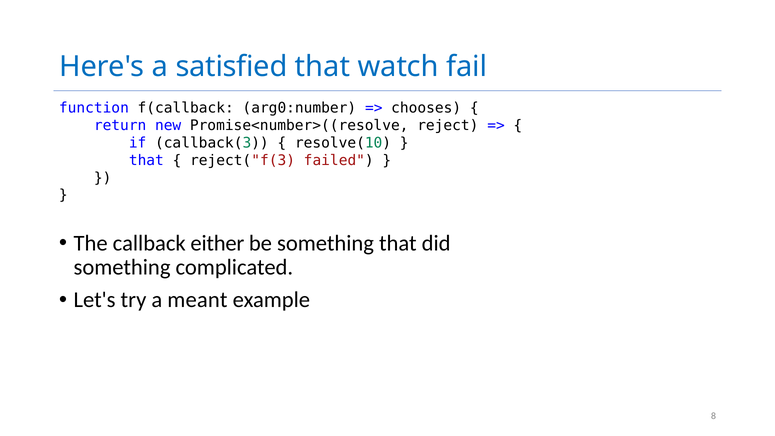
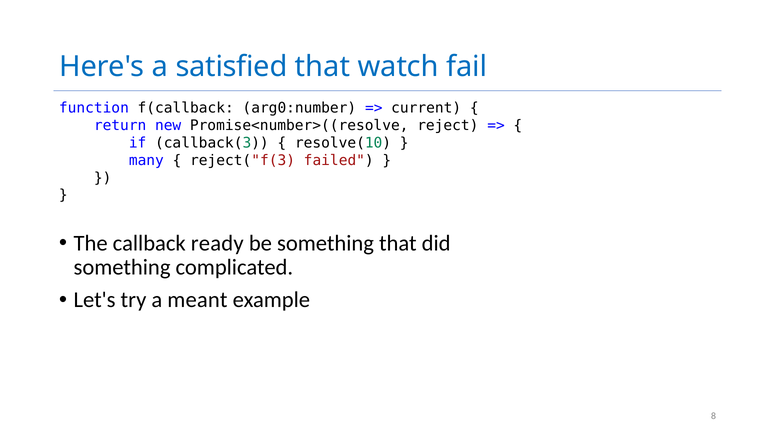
chooses: chooses -> current (426, 108)
that: that -> many (146, 160)
either: either -> ready (217, 243)
